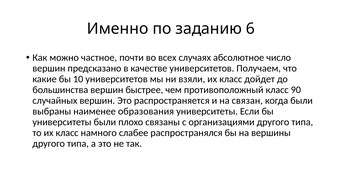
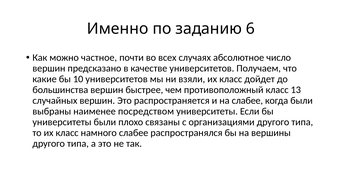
90: 90 -> 13 (296, 90)
на связан: связан -> слабее (247, 101)
образования: образования -> посредством (146, 112)
